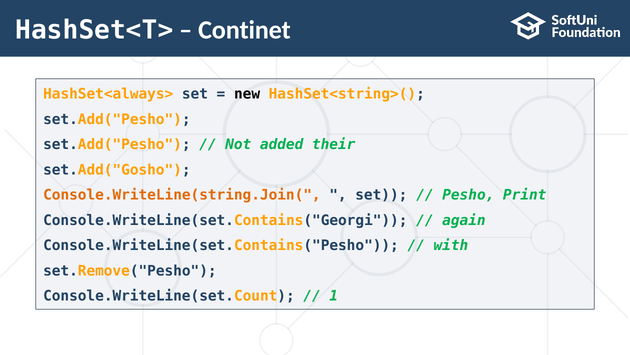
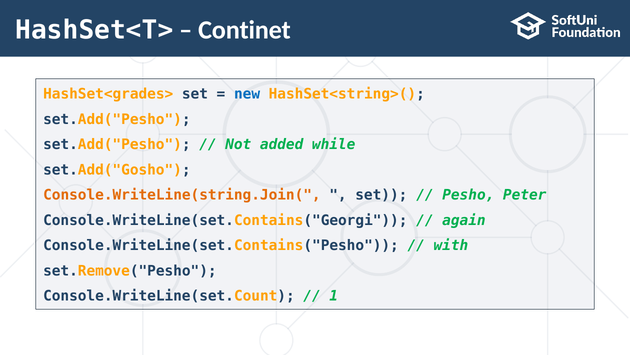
HashSet<always>: HashSet<always> -> HashSet<grades> (108, 94)
new colour: black -> blue (247, 94)
their: their -> while (334, 144)
Print: Print -> Peter (525, 195)
